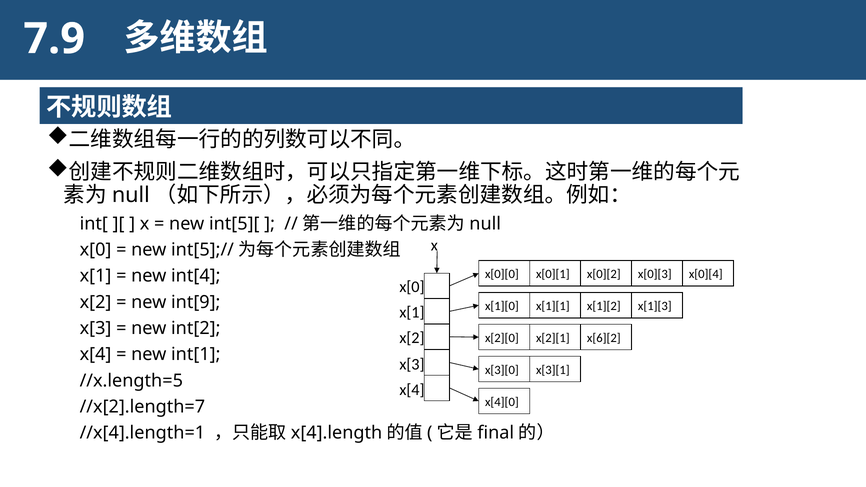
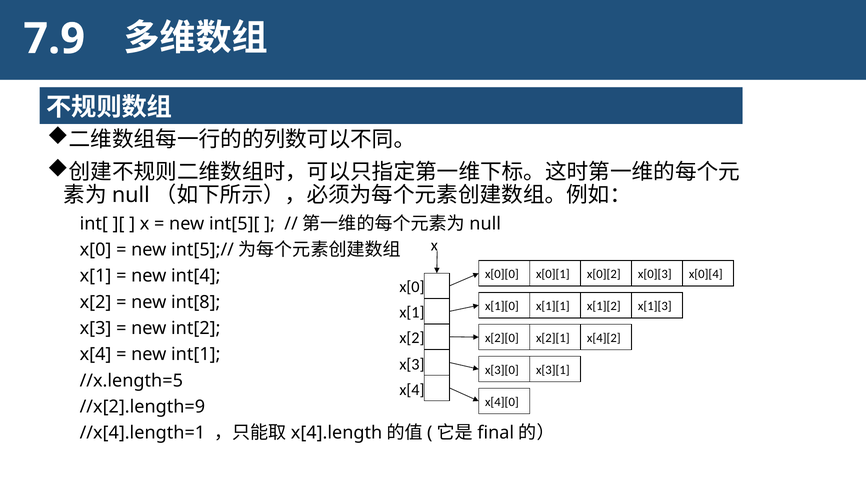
int[9: int[9 -> int[8 (196, 302)
x[6][2: x[6][2 -> x[4][2 (604, 338)
//x[2].length=7: //x[2].length=7 -> //x[2].length=9 (142, 407)
